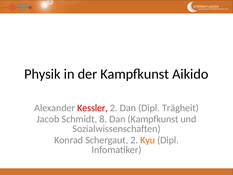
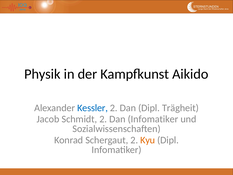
Kessler colour: red -> blue (93, 108)
Schmidt 8: 8 -> 2 (103, 119)
Dan Kampfkunst: Kampfkunst -> Infomatiker (153, 119)
